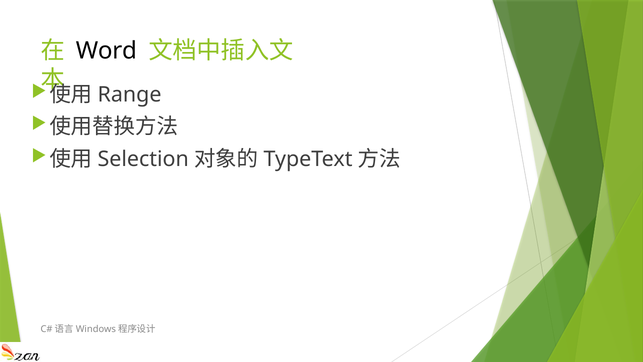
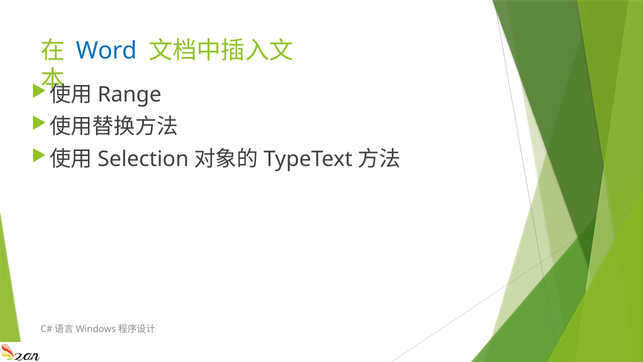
Word colour: black -> blue (106, 51)
